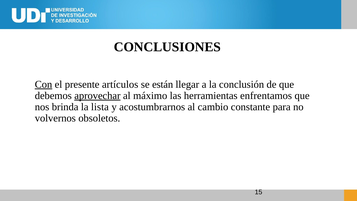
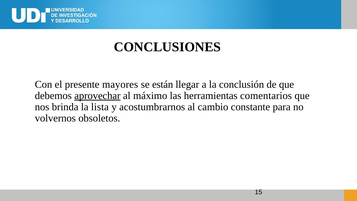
Con underline: present -> none (43, 84)
artículos: artículos -> mayores (120, 84)
enfrentamos: enfrentamos -> comentarios (266, 96)
